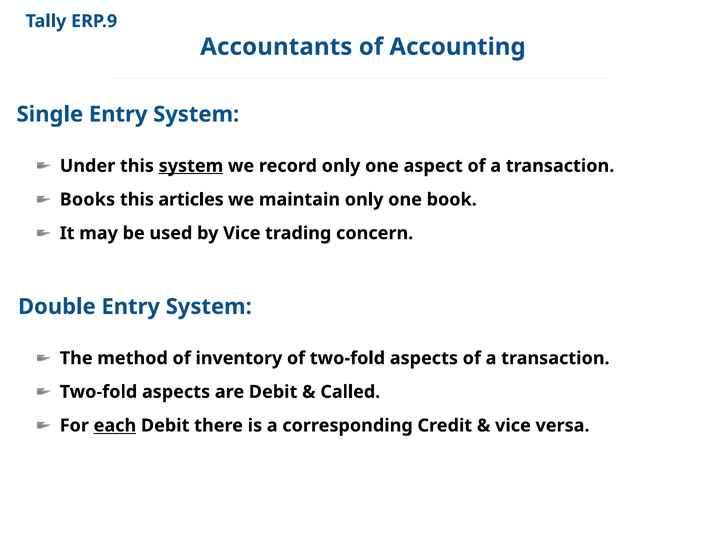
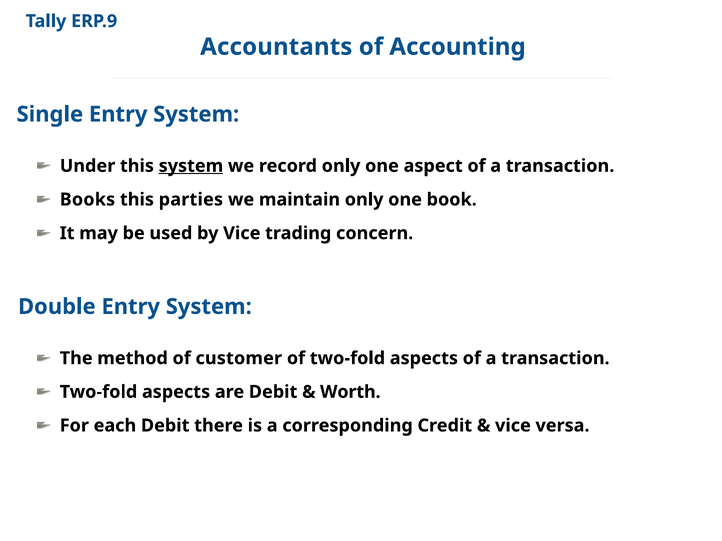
articles: articles -> parties (191, 200)
inventory: inventory -> customer (239, 359)
Called: Called -> Worth (350, 392)
each underline: present -> none (115, 426)
